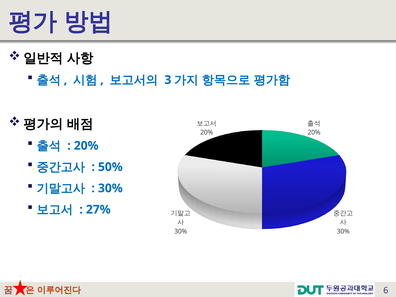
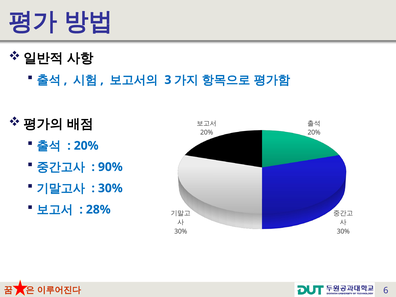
50%: 50% -> 90% (110, 167)
27%: 27% -> 28% (98, 210)
